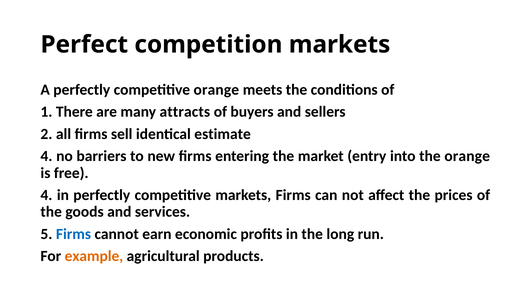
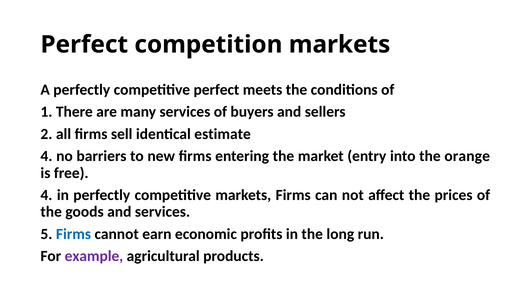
competitive orange: orange -> perfect (216, 90)
many attracts: attracts -> services (185, 112)
example colour: orange -> purple (94, 257)
